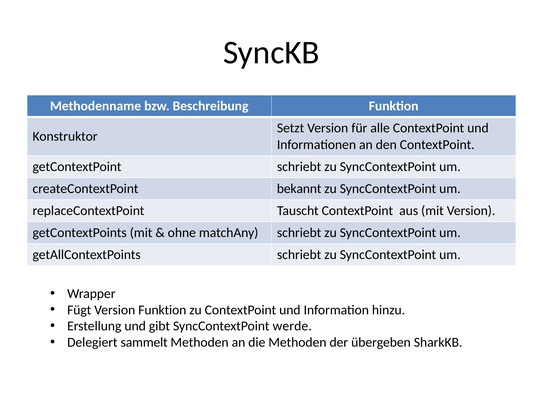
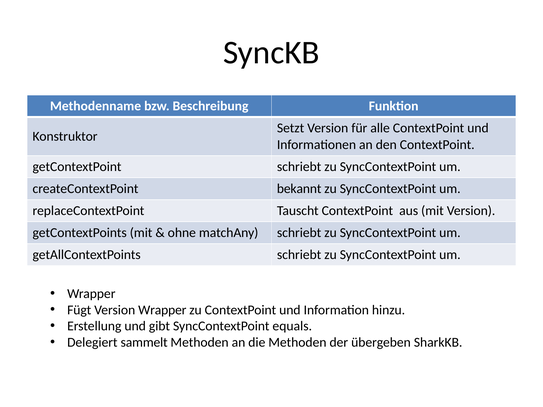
Version Funktion: Funktion -> Wrapper (162, 310)
werde: werde -> equals (292, 326)
